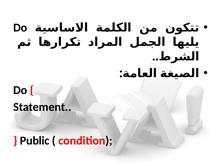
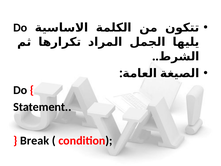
Public: Public -> Break (35, 140)
